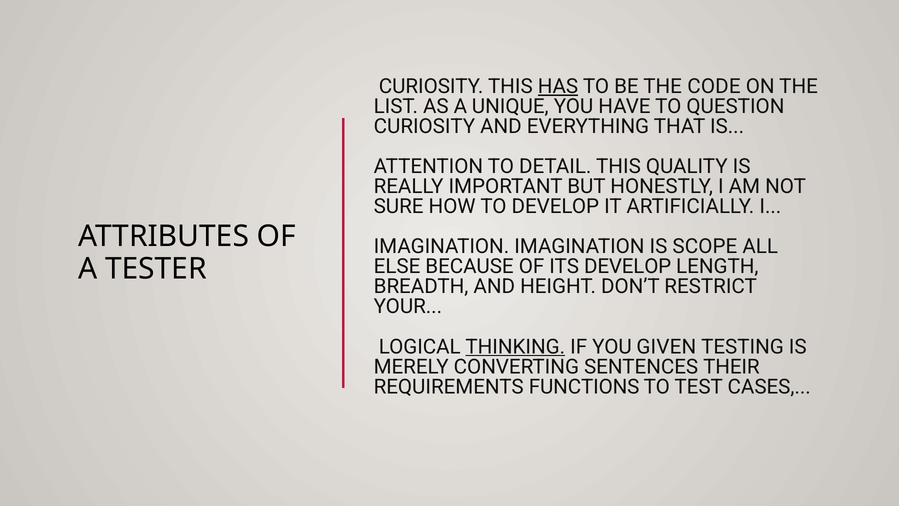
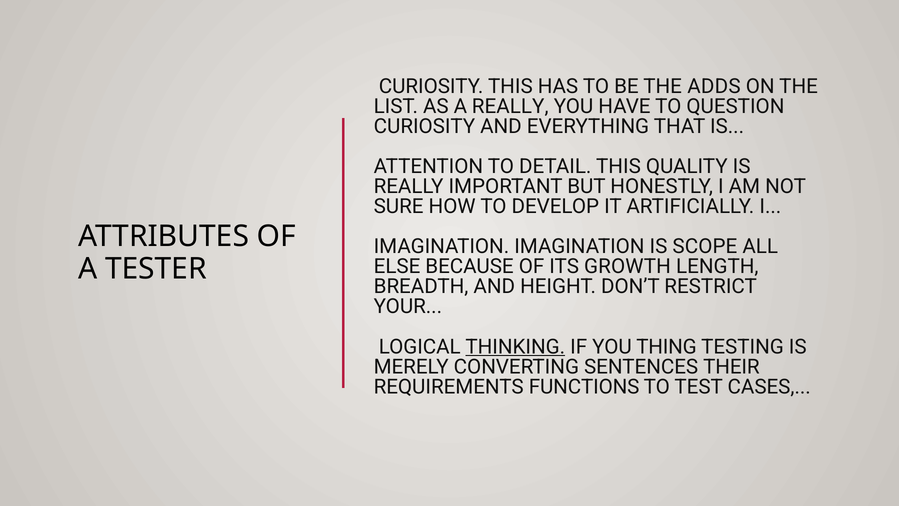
HAS underline: present -> none (558, 86)
CODE: CODE -> ADDS (714, 86)
A UNIQUE: UNIQUE -> REALLY (510, 106)
ITS DEVELOP: DEVELOP -> GROWTH (627, 266)
GIVEN: GIVEN -> THING (667, 346)
